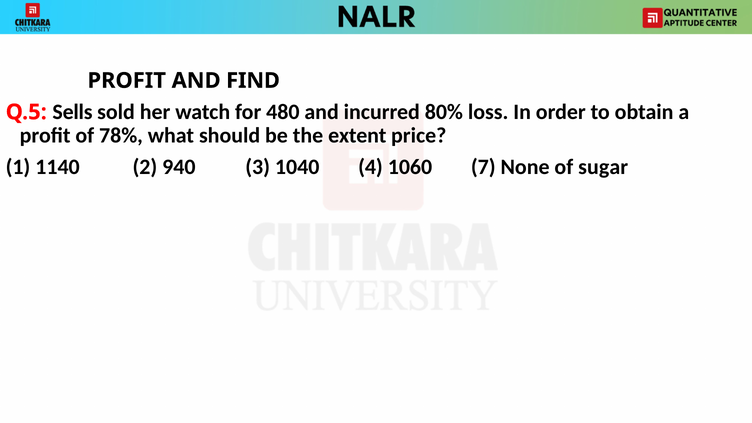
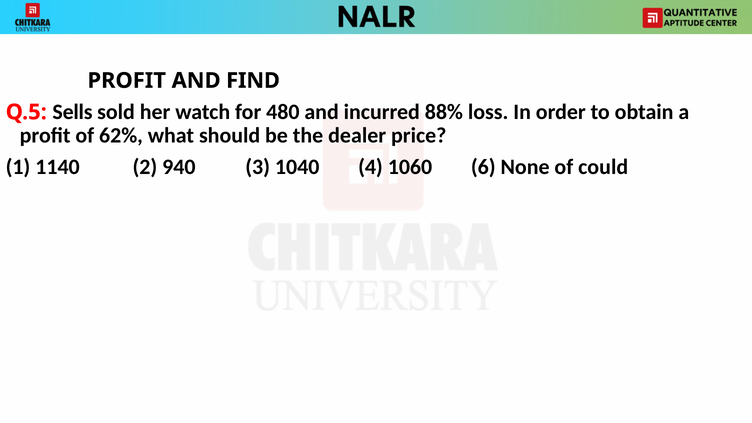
80%: 80% -> 88% (444, 112)
78%: 78% -> 62% (121, 136)
extent: extent -> dealer (357, 136)
7: 7 -> 6 (483, 167)
sugar: sugar -> could (603, 167)
